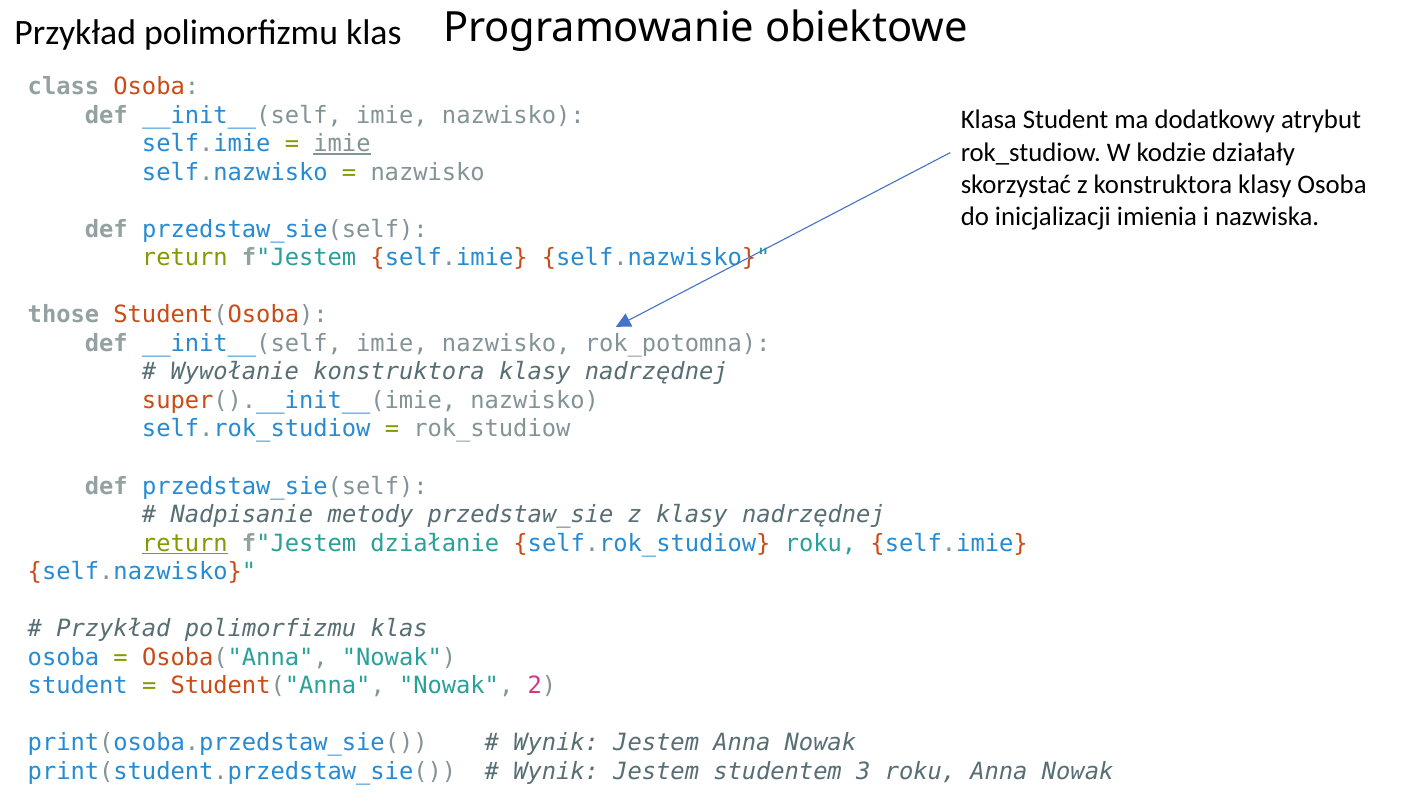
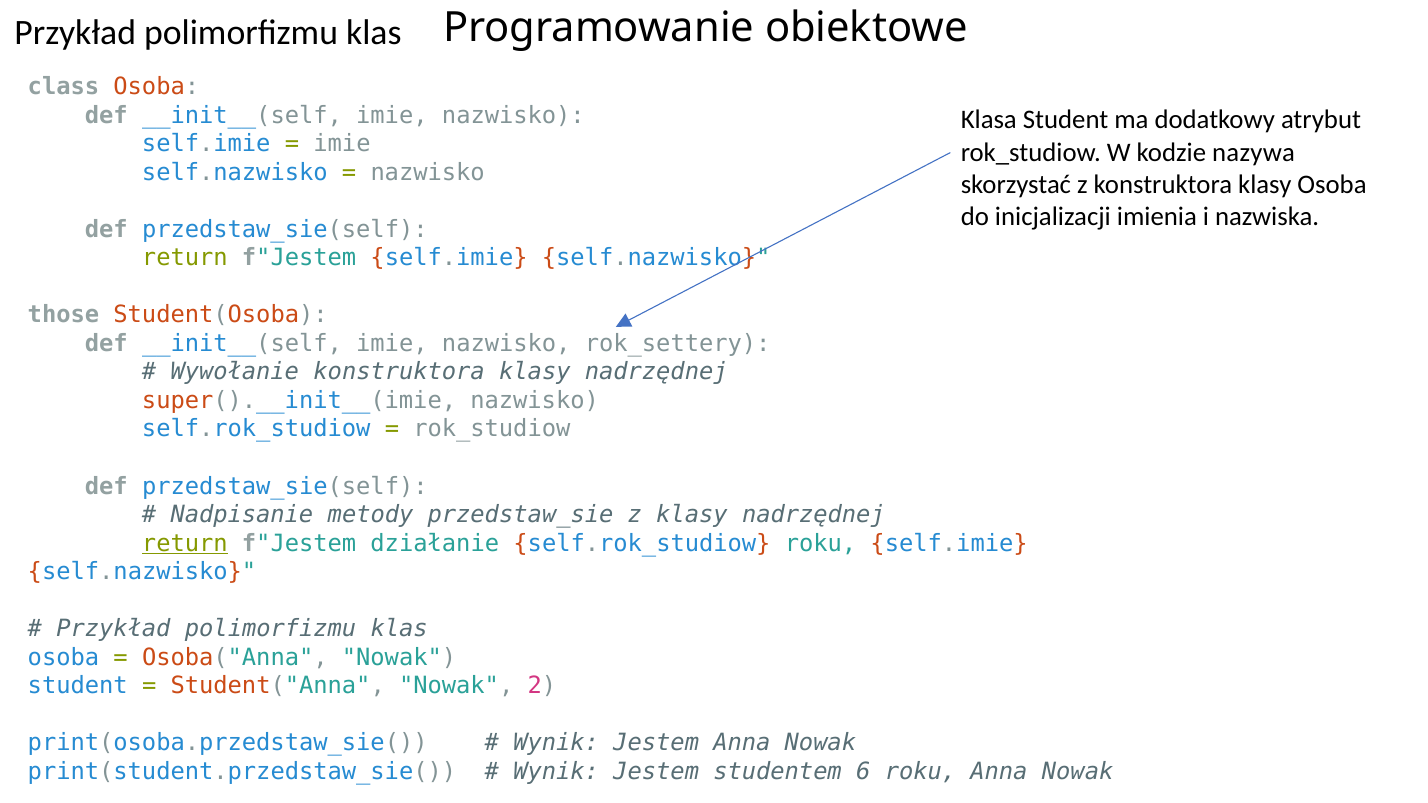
imie underline: present -> none (342, 144)
działały: działały -> nazywa (1254, 152)
rok_potomna: rok_potomna -> rok_settery (678, 344)
3: 3 -> 6 (863, 772)
